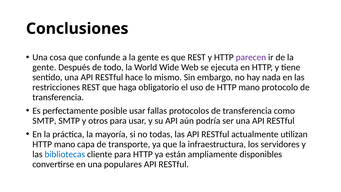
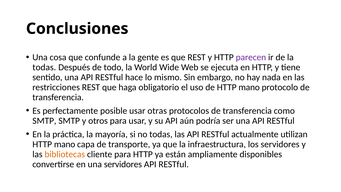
gente: gente -> todas (44, 67)
fallas: fallas -> otras (157, 111)
bibliotecas colour: blue -> orange (65, 154)
una populares: populares -> servidores (123, 164)
